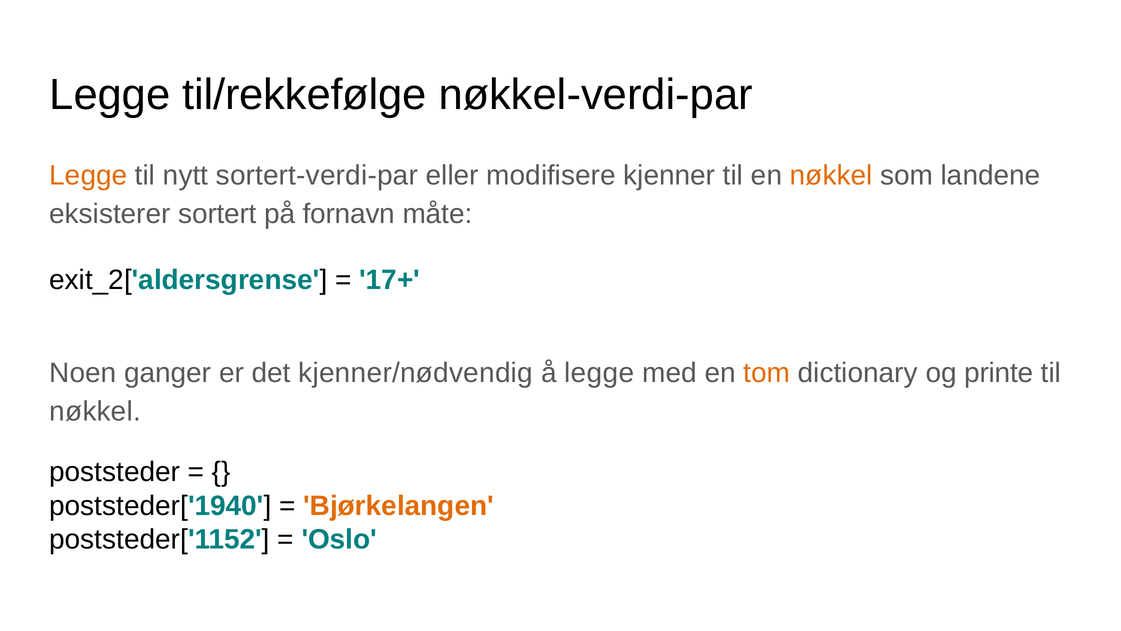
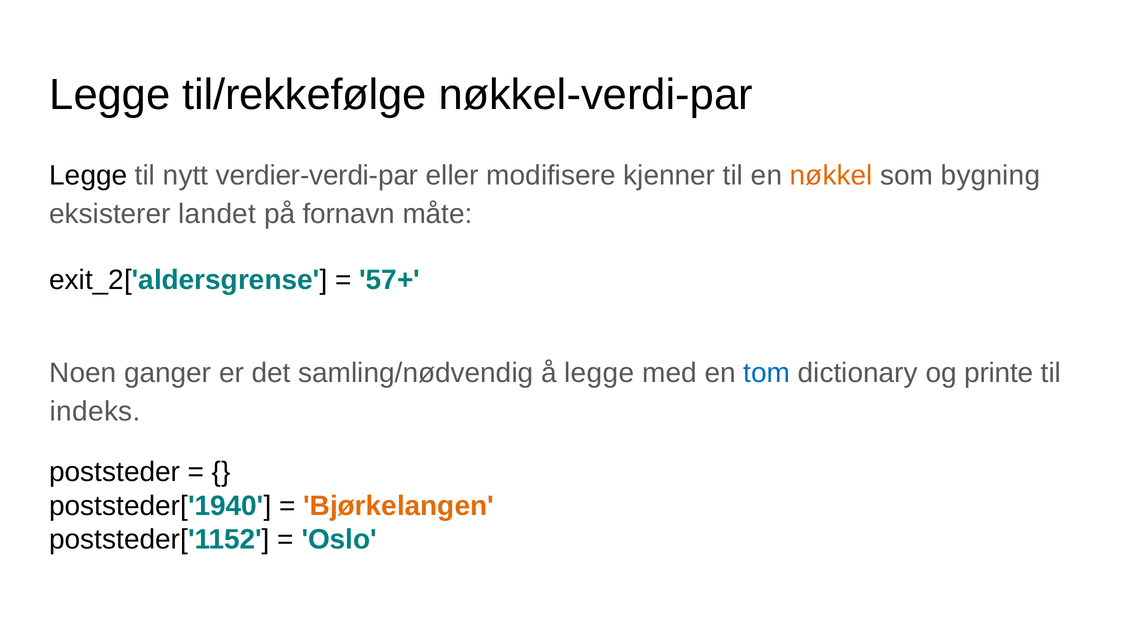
Legge colour: orange -> black (88, 175)
sortert-verdi-par: sortert-verdi-par -> verdier-verdi-par (317, 175)
landene: landene -> bygning (991, 175)
sortert: sortert -> landet (217, 214)
17+: 17+ -> 57+ (390, 280)
kjenner/nødvendig: kjenner/nødvendig -> samling/nødvendig (416, 373)
tom colour: orange -> blue (767, 373)
nøkkel: nøkkel -> indeks (95, 411)
